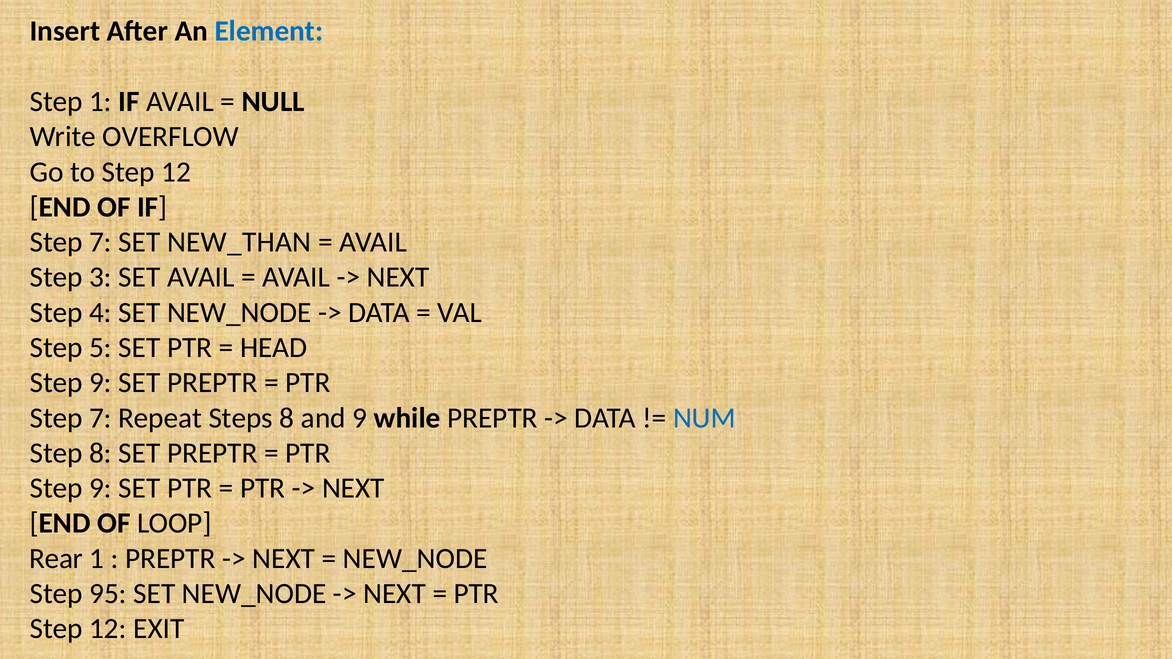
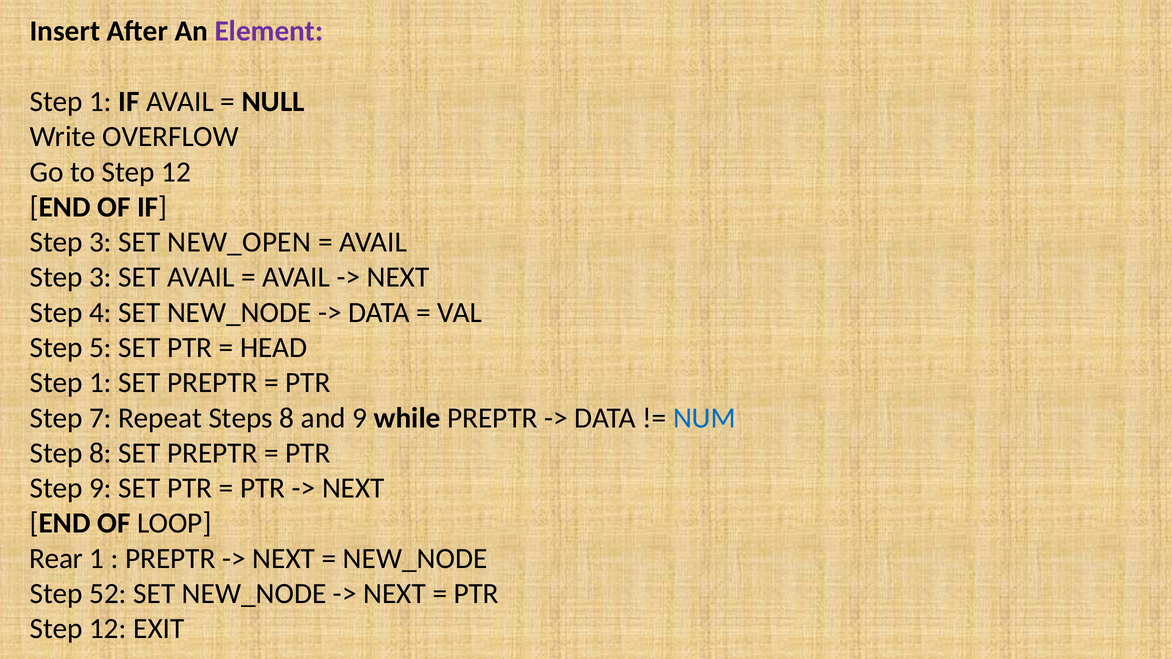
Element colour: blue -> purple (269, 31)
7: 7 -> 3 (101, 242)
NEW_THAN: NEW_THAN -> NEW_OPEN (239, 242)
9: 9 -> 1 (101, 383)
95: 95 -> 52 (108, 594)
